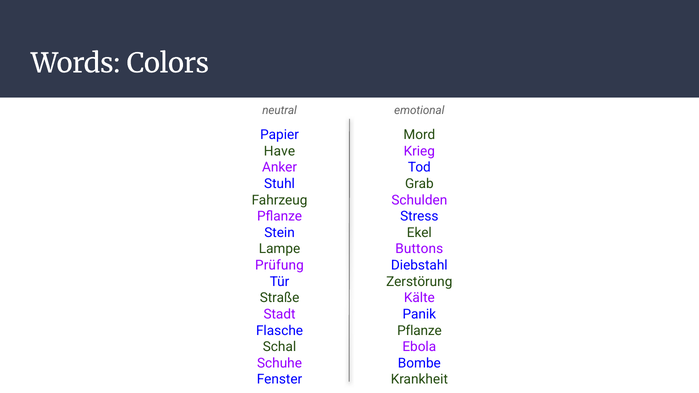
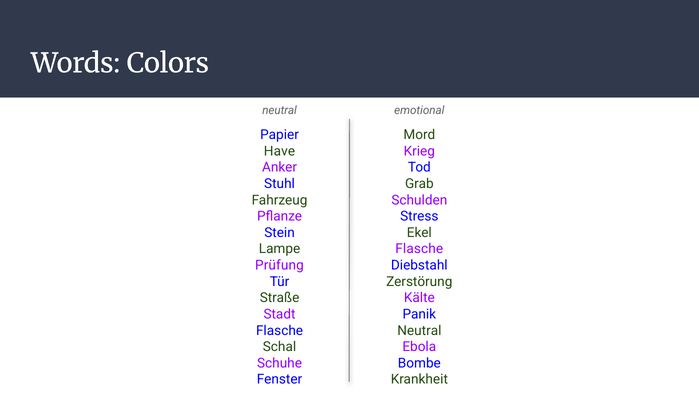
Buttons: Buttons -> Flasche (419, 249)
Pflanze: Pflanze -> Neutral (419, 331)
